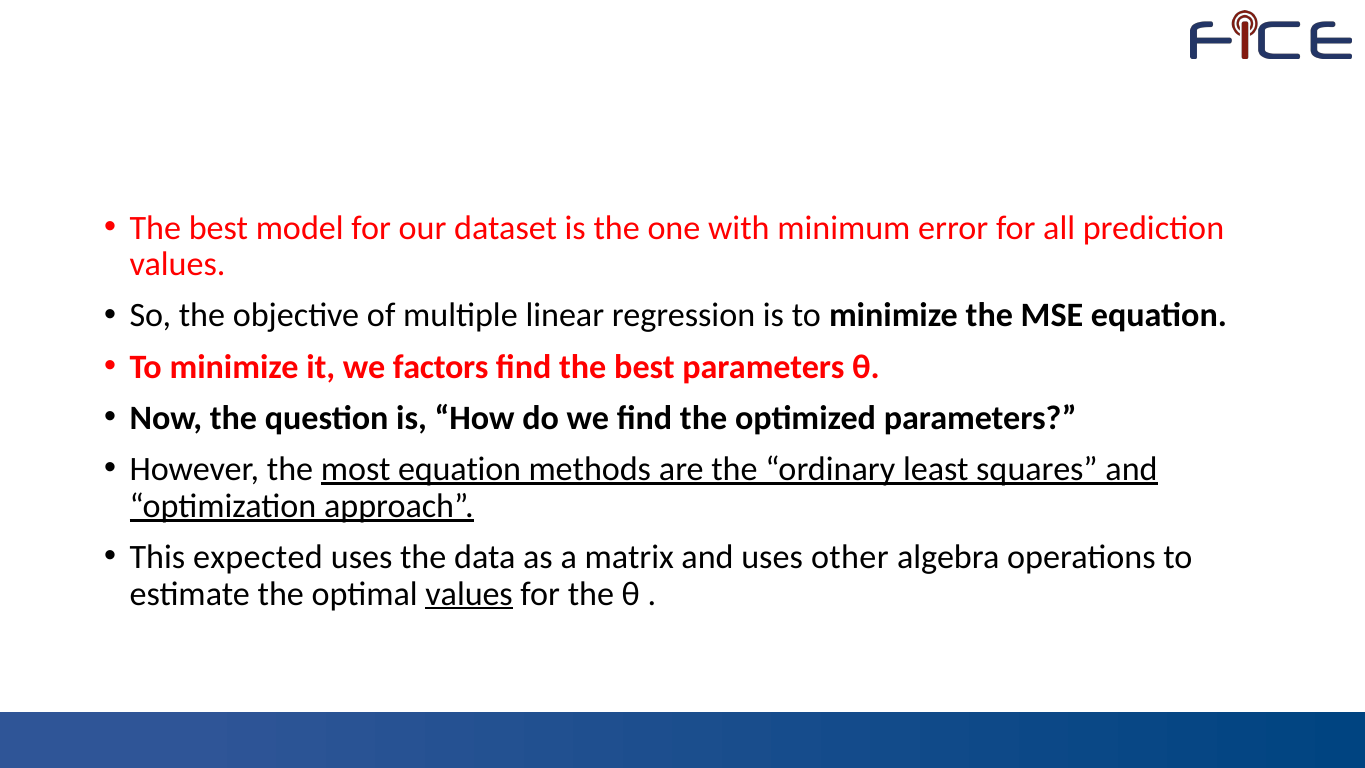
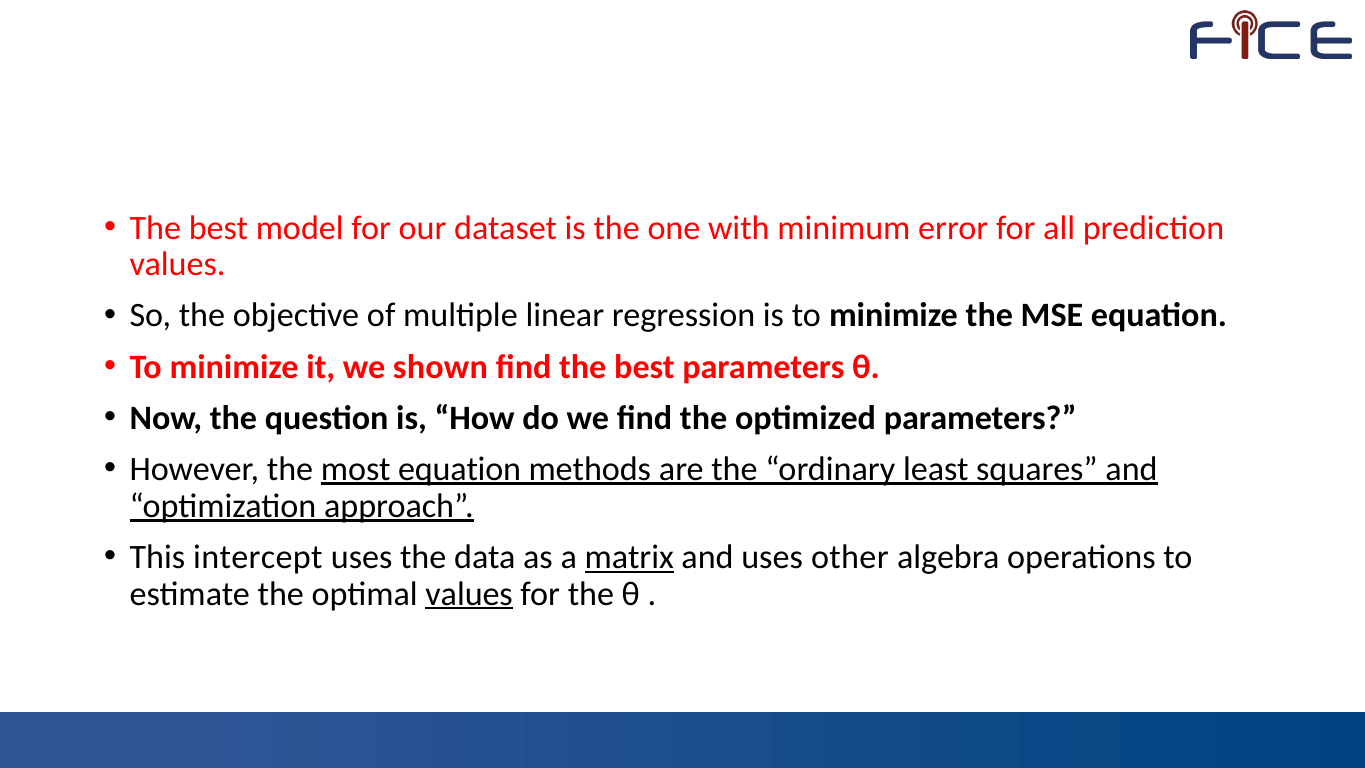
factors: factors -> shown (440, 367)
expected: expected -> intercept (258, 557)
matrix underline: none -> present (629, 557)
